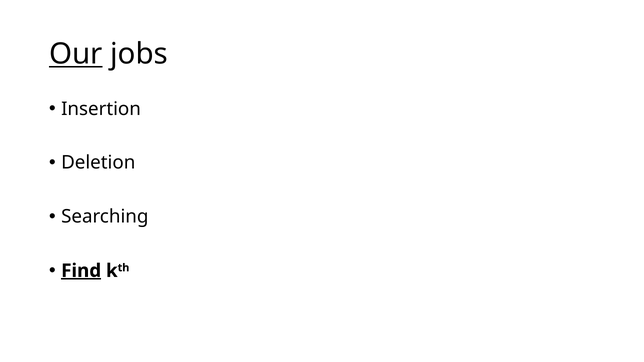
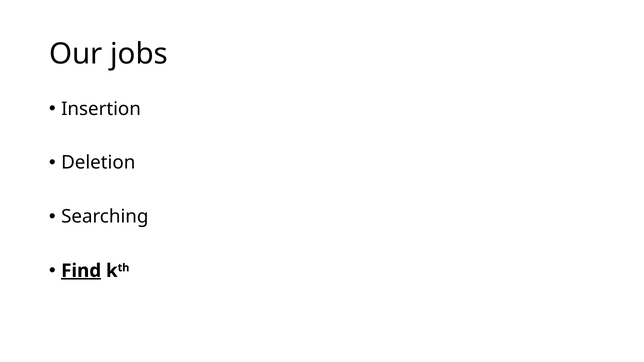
Our underline: present -> none (76, 54)
